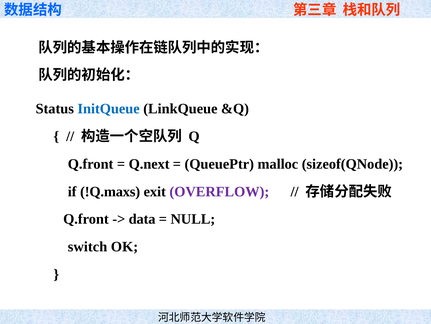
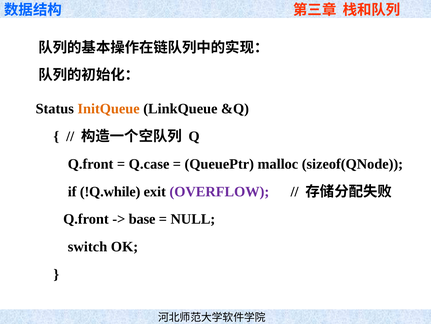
InitQueue colour: blue -> orange (109, 108)
Q.next: Q.next -> Q.case (149, 164)
!Q.maxs: !Q.maxs -> !Q.while (110, 191)
data: data -> base (142, 219)
